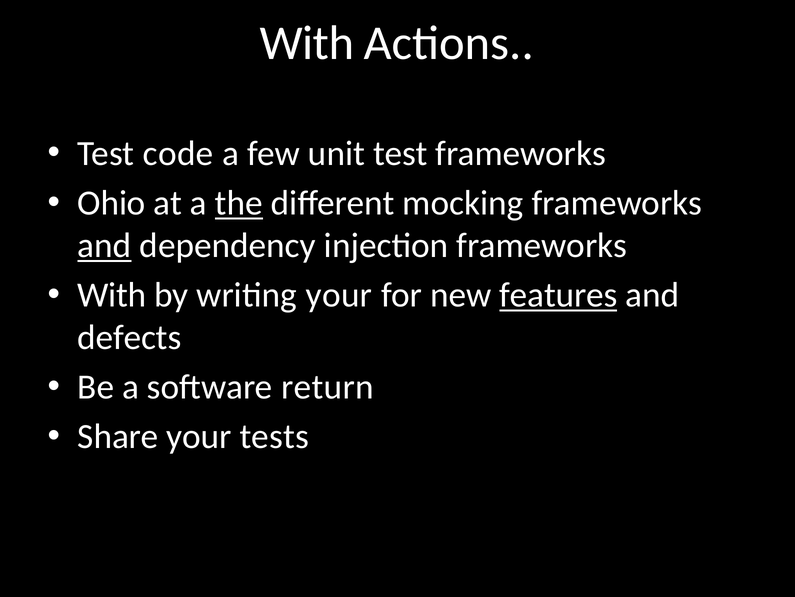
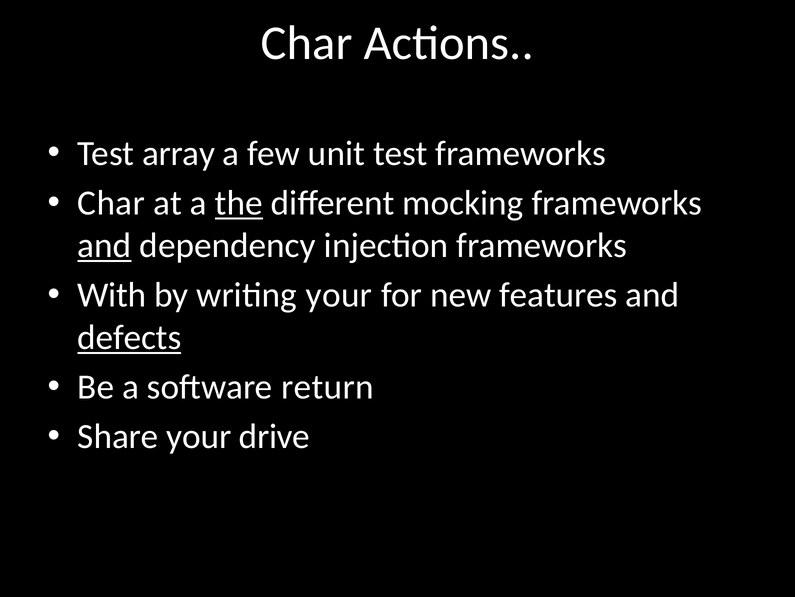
With: With -> Char (307, 43)
code: code -> array (179, 153)
Ohio: Ohio -> Char (111, 203)
features underline: present -> none (558, 295)
defects underline: none -> present (129, 337)
tests: tests -> drive (274, 436)
